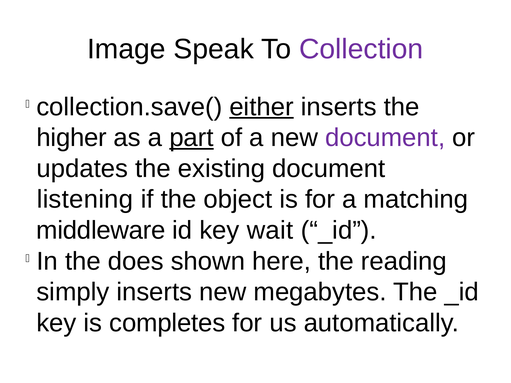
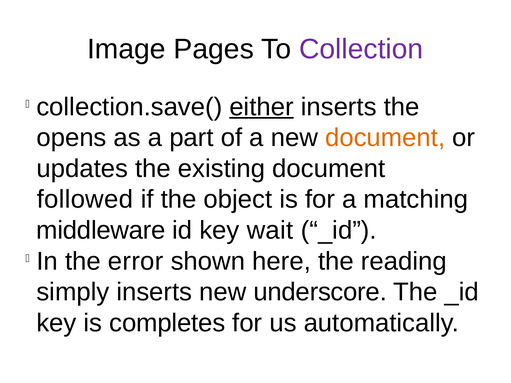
Speak: Speak -> Pages (214, 49)
higher: higher -> opens (72, 138)
part underline: present -> none (191, 138)
document colour: purple -> orange (385, 138)
listening: listening -> followed (85, 200)
does: does -> error (136, 261)
megabytes: megabytes -> underscore (320, 292)
